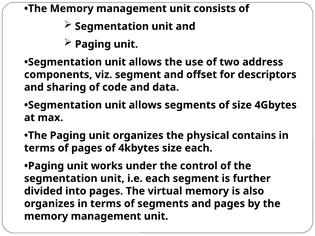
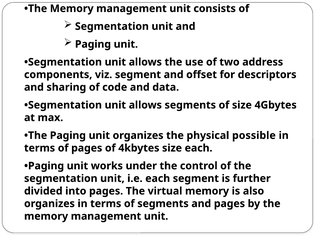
contains: contains -> possible (254, 136)
